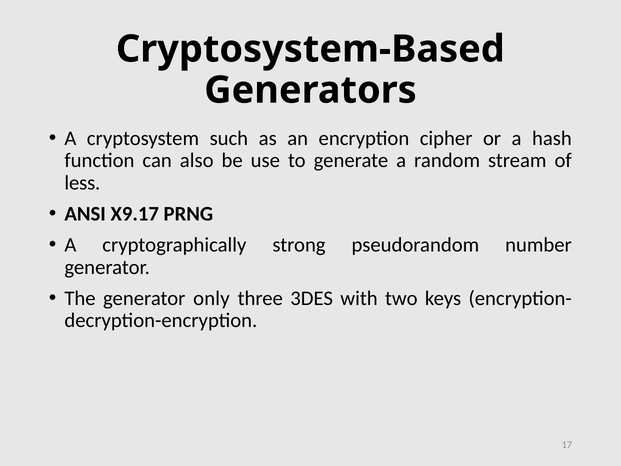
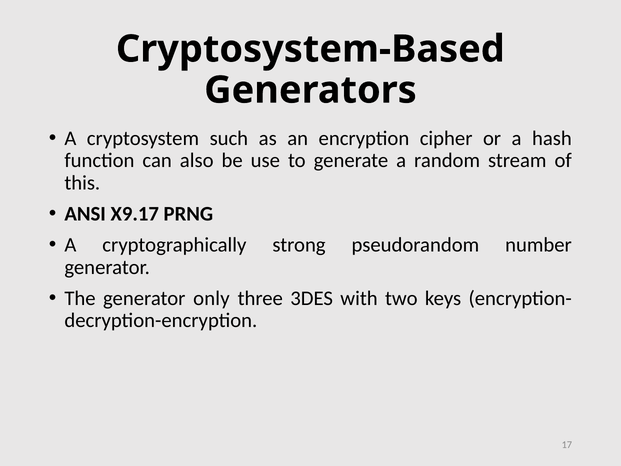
less: less -> this (82, 183)
